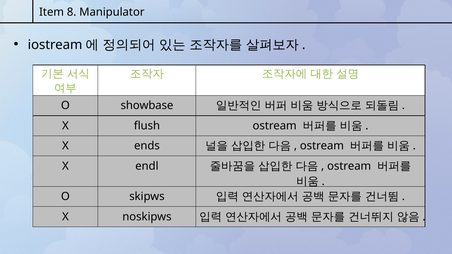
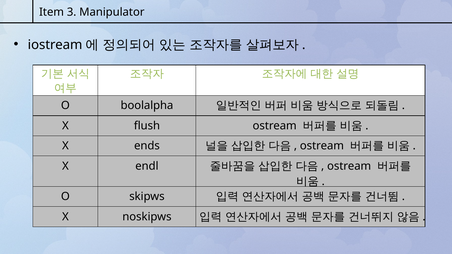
8: 8 -> 3 (72, 12)
showbase: showbase -> boolalpha (147, 106)
